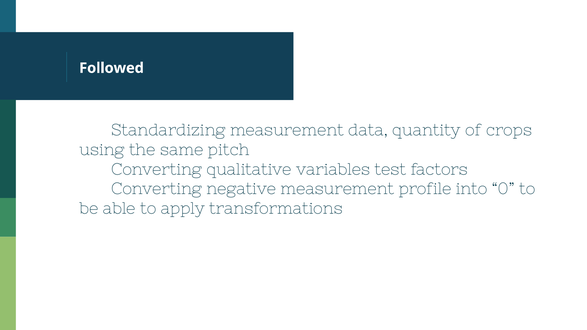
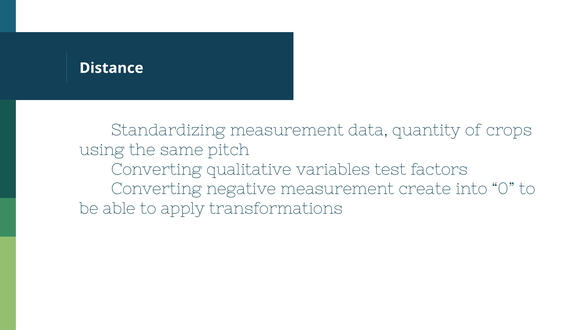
Followed: Followed -> Distance (111, 68)
profile: profile -> create (425, 189)
